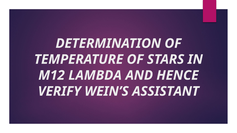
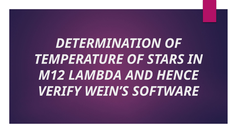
ASSISTANT: ASSISTANT -> SOFTWARE (166, 92)
